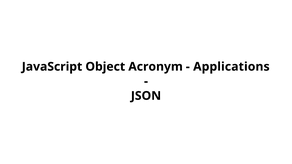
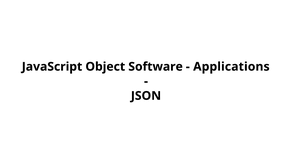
Acronym: Acronym -> Software (156, 67)
